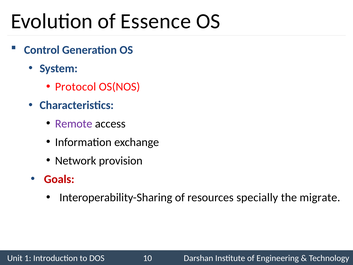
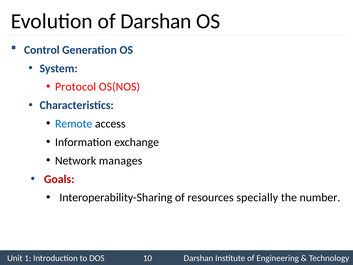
of Essence: Essence -> Darshan (156, 21)
Remote colour: purple -> blue (74, 124)
provision: provision -> manages (121, 161)
migrate: migrate -> number (320, 197)
